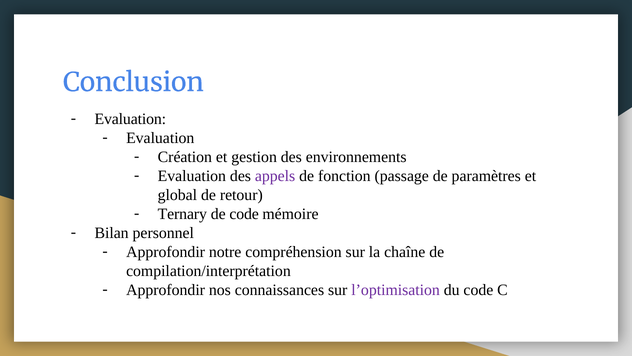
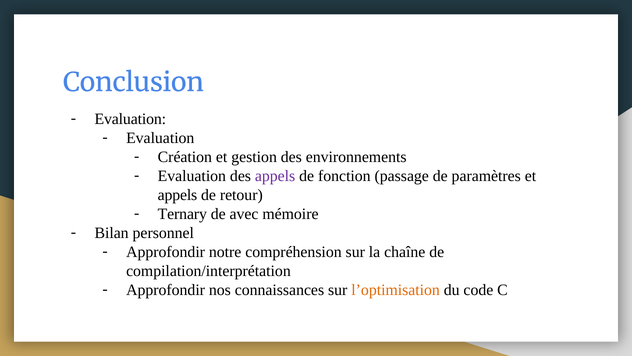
global: global -> appels (177, 195)
de code: code -> avec (244, 214)
l’optimisation colour: purple -> orange (396, 290)
